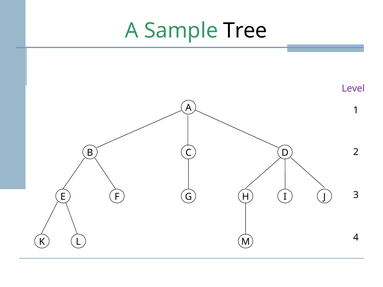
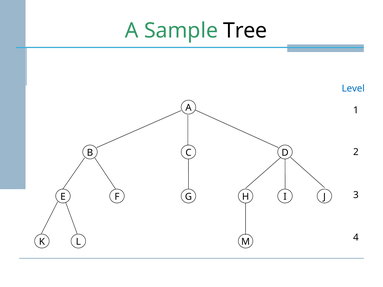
Level colour: purple -> blue (353, 88)
